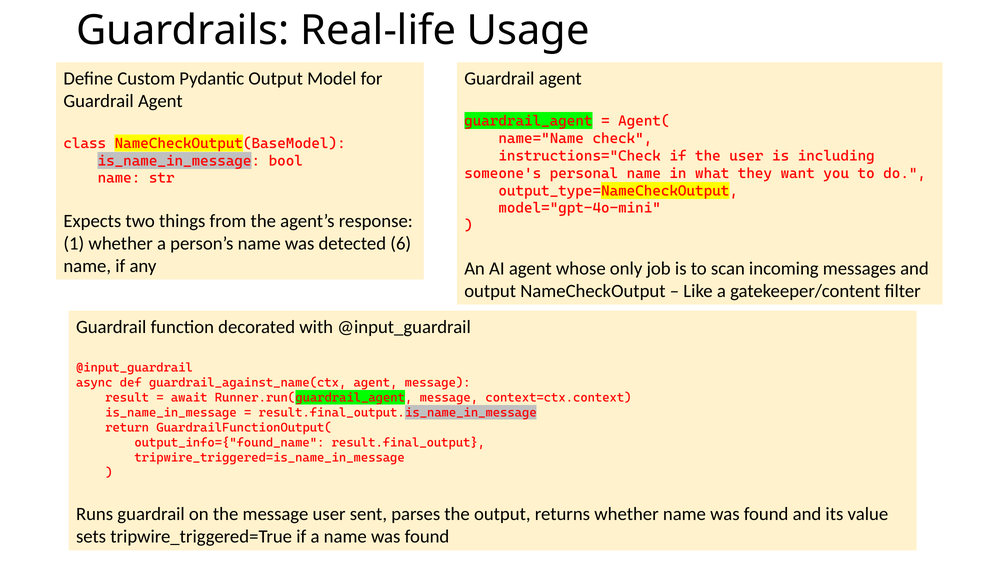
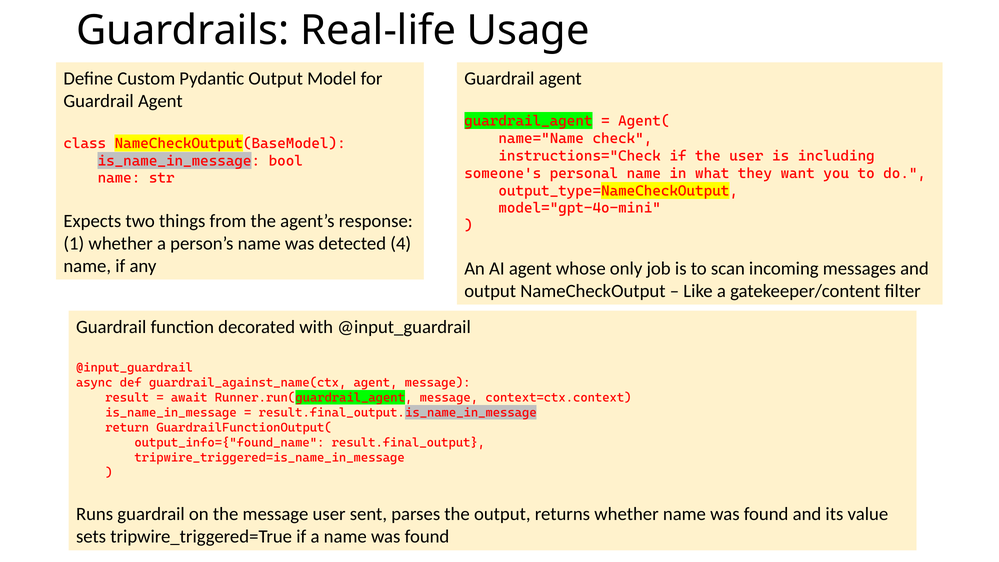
6: 6 -> 4 (401, 243)
